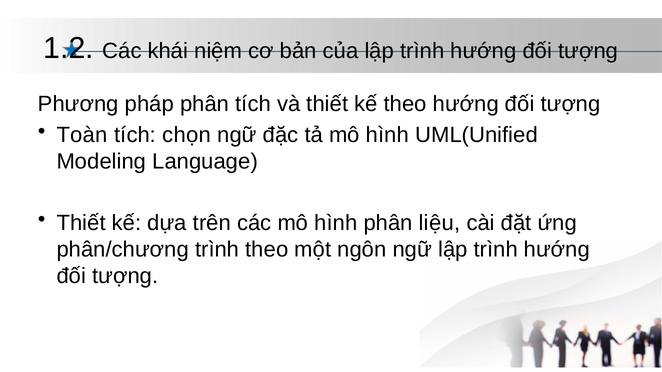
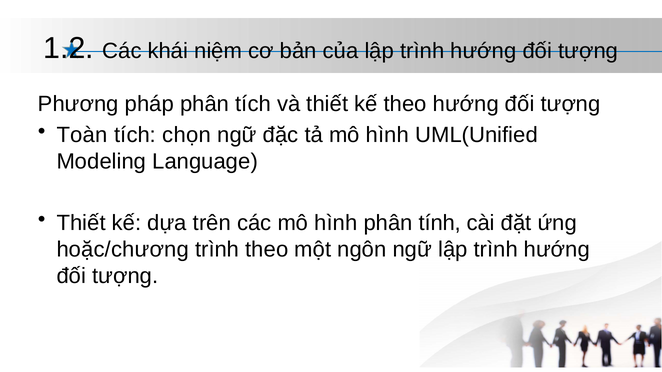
liệu: liệu -> tính (440, 223)
phân/chương: phân/chương -> hoặc/chương (123, 250)
